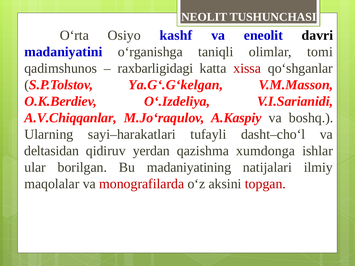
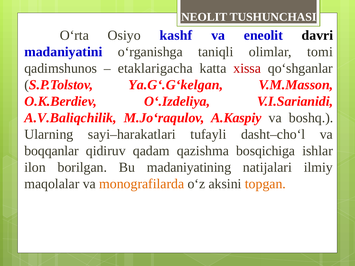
raxbarligidagi: raxbarligidagi -> etaklarigacha (155, 68)
A.V.Chiqqanlar: A.V.Chiqqanlar -> A.V.Baliqchilik (70, 118)
deltasidan: deltasidan -> boqqanlar (52, 151)
yerdan: yerdan -> qadam (151, 151)
xumdonga: xumdonga -> bosqichiga (266, 151)
ular: ular -> ilon (35, 168)
monografilarda colour: red -> orange (142, 184)
topgan colour: red -> orange (265, 184)
